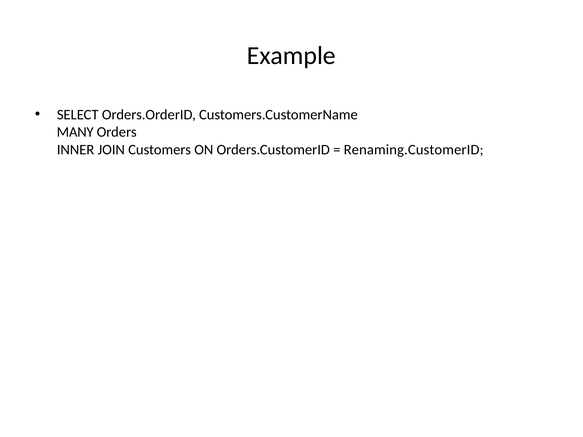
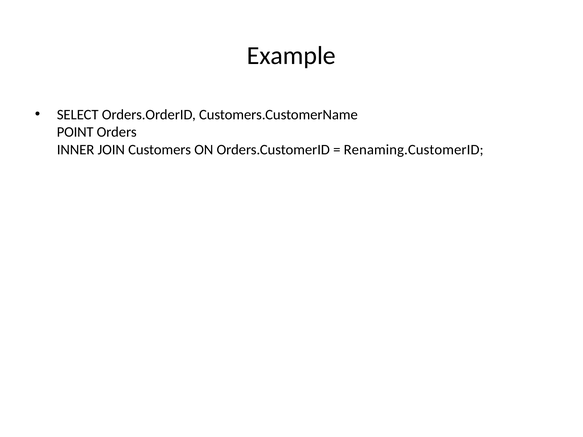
MANY: MANY -> POINT (75, 132)
